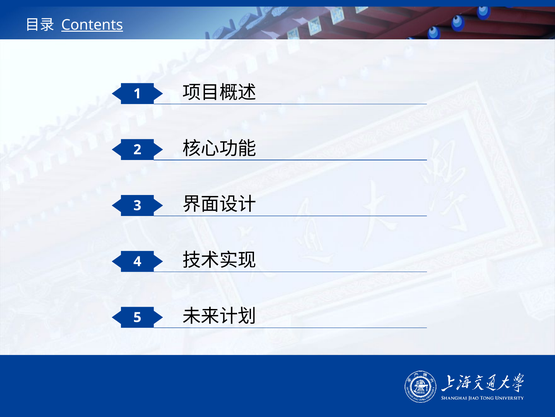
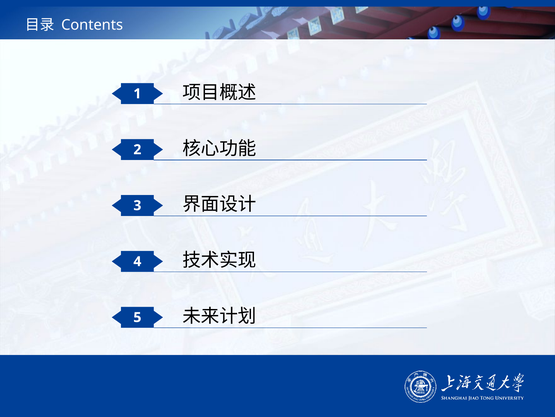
Contents underline: present -> none (92, 25)
